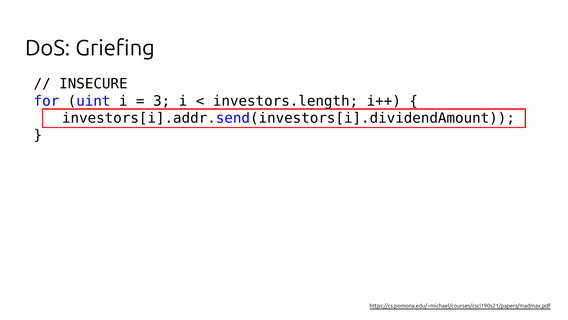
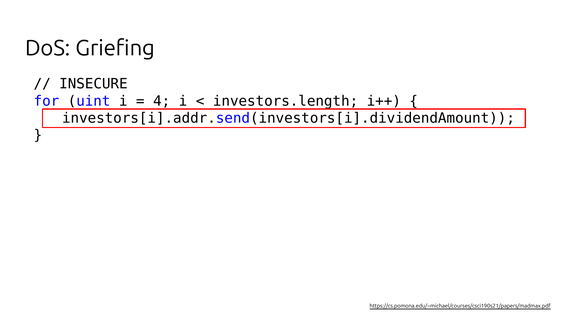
3: 3 -> 4 (162, 101)
